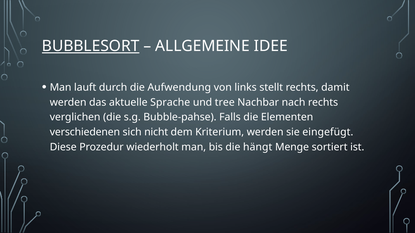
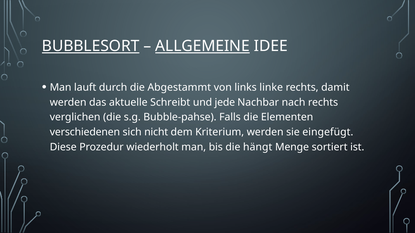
ALLGEMEINE underline: none -> present (203, 46)
Aufwendung: Aufwendung -> Abgestammt (179, 88)
stellt: stellt -> linke (271, 88)
Sprache: Sprache -> Schreibt (170, 103)
tree: tree -> jede (225, 103)
